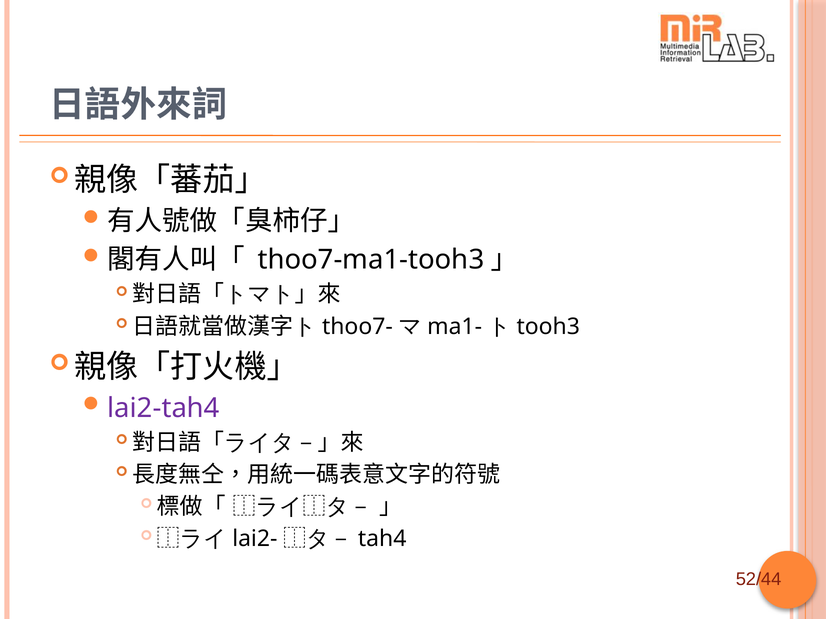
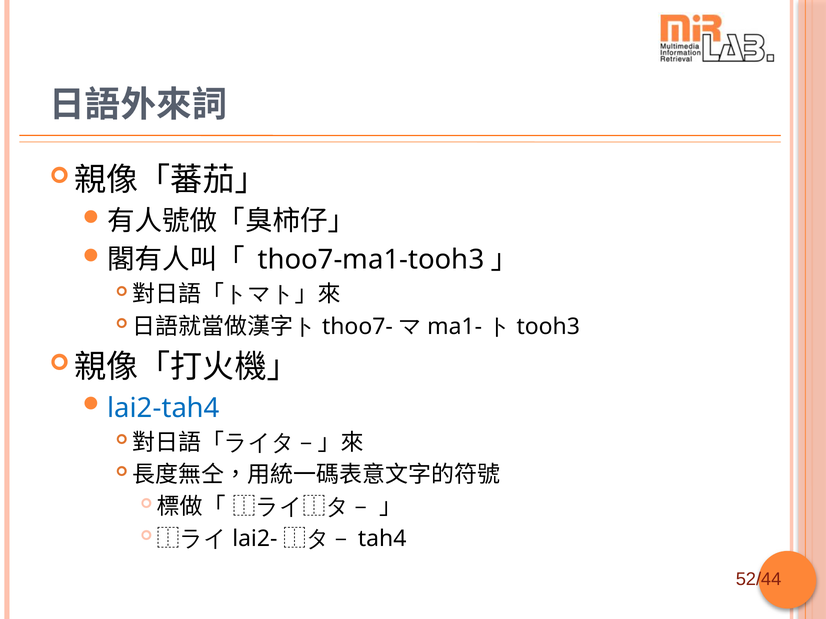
lai2-tah4 colour: purple -> blue (164, 408)
